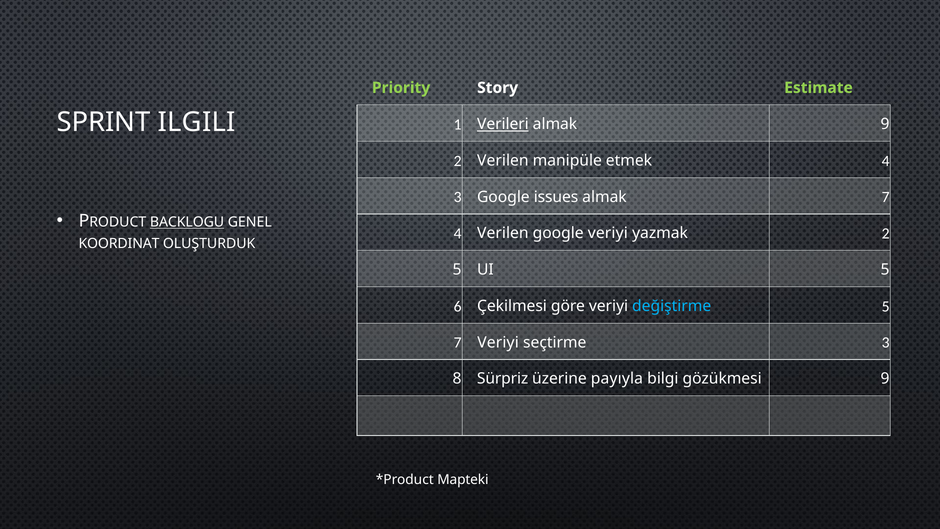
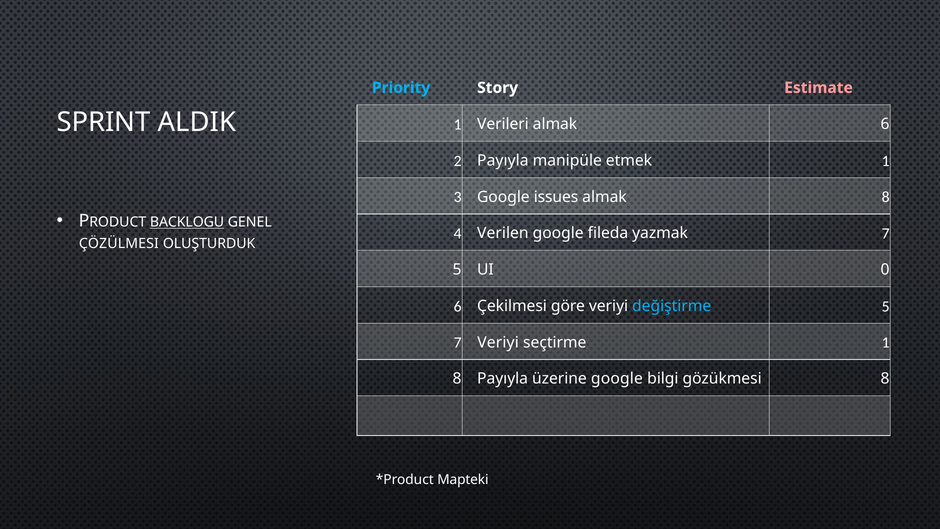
Priority colour: light green -> light blue (401, 88)
Estimate colour: light green -> pink (819, 88)
ILGILI: ILGILI -> ALDIK (197, 122)
Verileri underline: present -> none (503, 124)
almak 9: 9 -> 6 (885, 124)
2 Verilen: Verilen -> Payıyla (503, 160)
etmek 4: 4 -> 1 (886, 161)
almak 7: 7 -> 8 (886, 197)
google veriyi: veriyi -> fileda (608, 233)
yazmak 2: 2 -> 7 (886, 234)
KOORDINAT: KOORDINAT -> ÇÖZÜLMESI (119, 243)
UI 5: 5 -> 0 (885, 270)
seçtirme 3: 3 -> 1 (886, 343)
8 Sürpriz: Sürpriz -> Payıyla (503, 379)
üzerine payıyla: payıyla -> google (617, 379)
gözükmesi 9: 9 -> 8 (885, 379)
